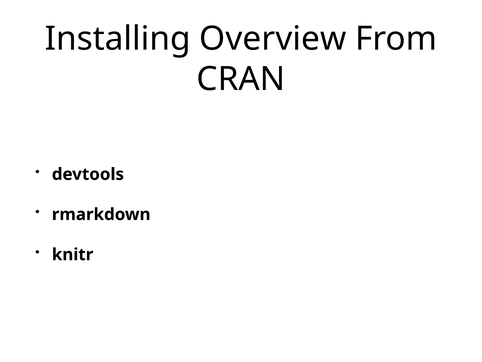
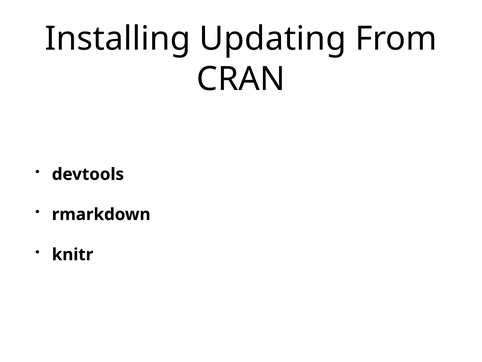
Overview: Overview -> Updating (273, 39)
